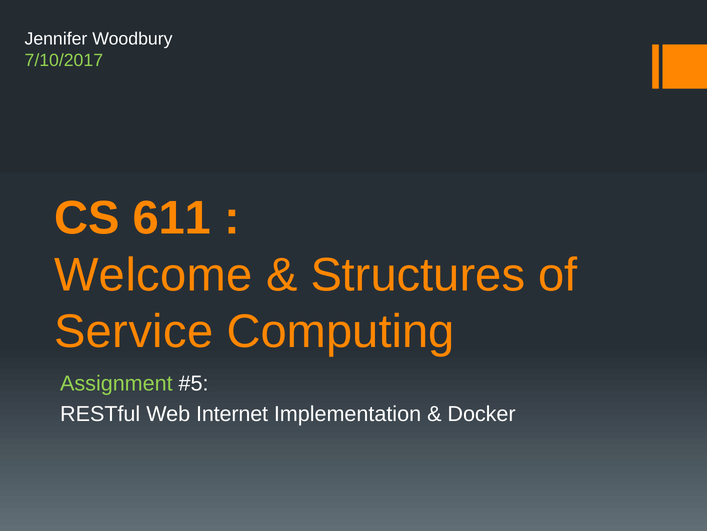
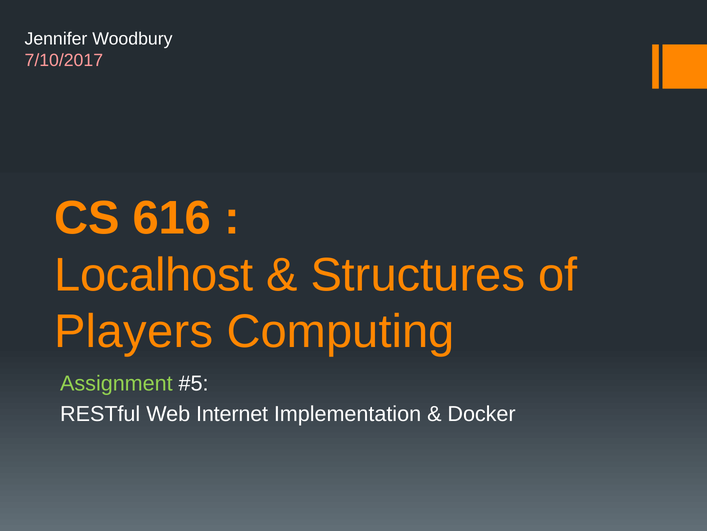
7/10/2017 colour: light green -> pink (64, 60)
611: 611 -> 616 (172, 218)
Welcome: Welcome -> Localhost (154, 275)
Service: Service -> Players (134, 331)
